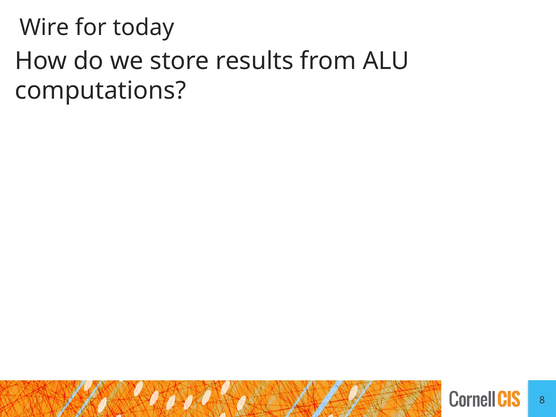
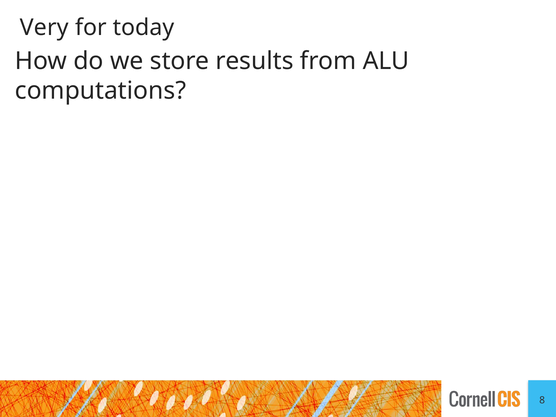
Wire: Wire -> Very (44, 28)
